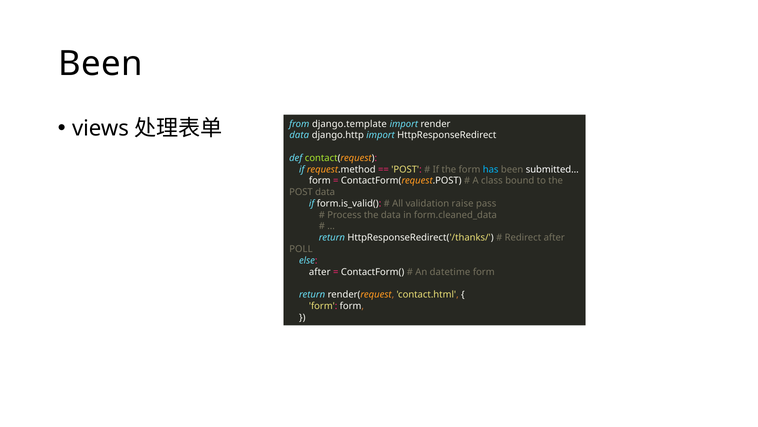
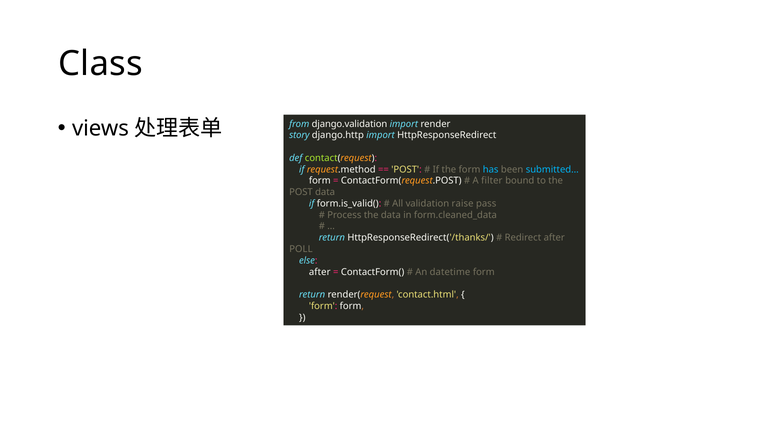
Been: Been -> Class (101, 64)
django.template: django.template -> django.validation (350, 124)
data: data -> story (299, 135)
submitted colour: white -> light blue (552, 169)
class: class -> filter (492, 181)
